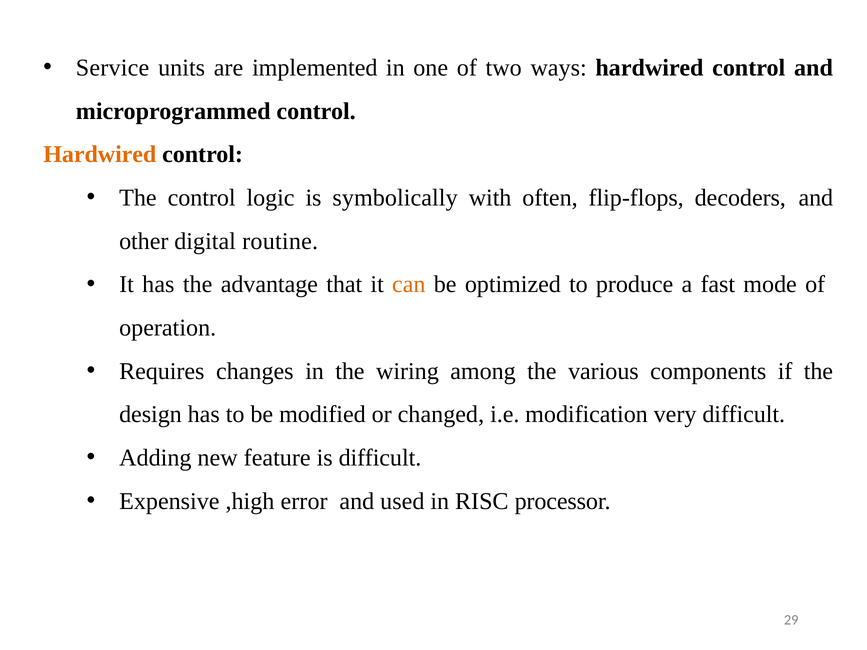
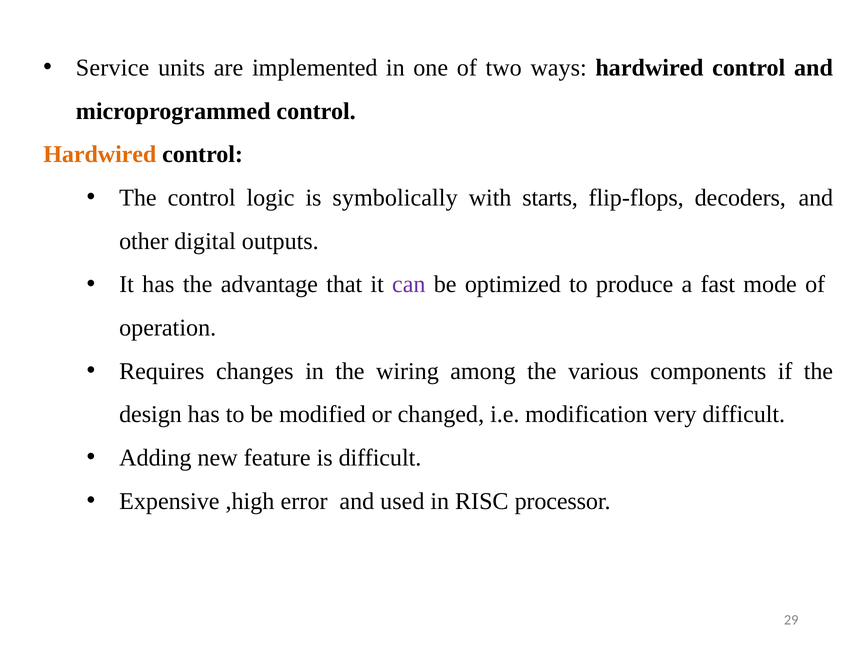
often: often -> starts (550, 198)
routine: routine -> outputs (280, 241)
can colour: orange -> purple (409, 285)
